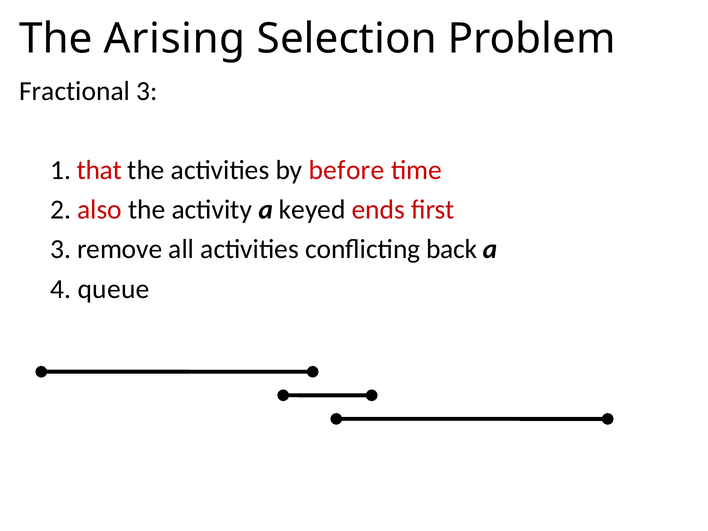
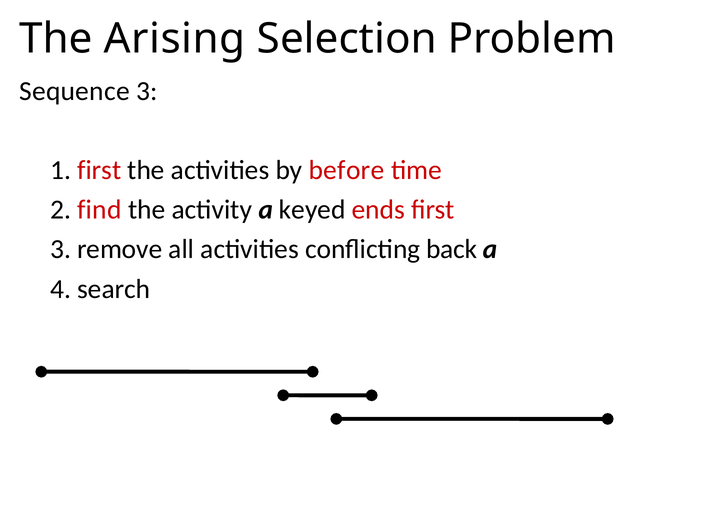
Fractional: Fractional -> Sequence (74, 91)
1 that: that -> first (99, 170)
also: also -> find (99, 210)
queue: queue -> search (114, 289)
